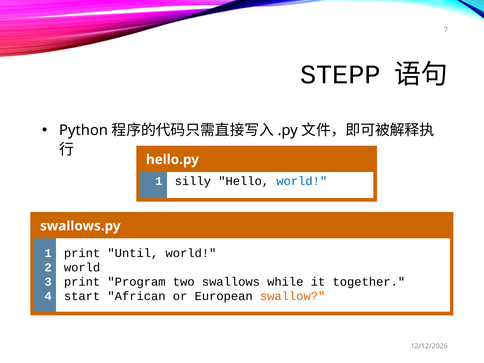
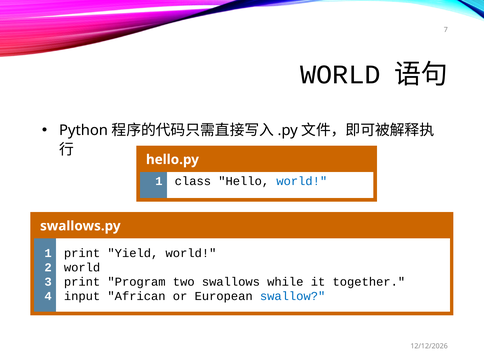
STEPP: STEPP -> WORLD (340, 74)
silly: silly -> class (193, 181)
Until: Until -> Yield (133, 253)
start: start -> input (82, 296)
swallow colour: orange -> blue (293, 296)
